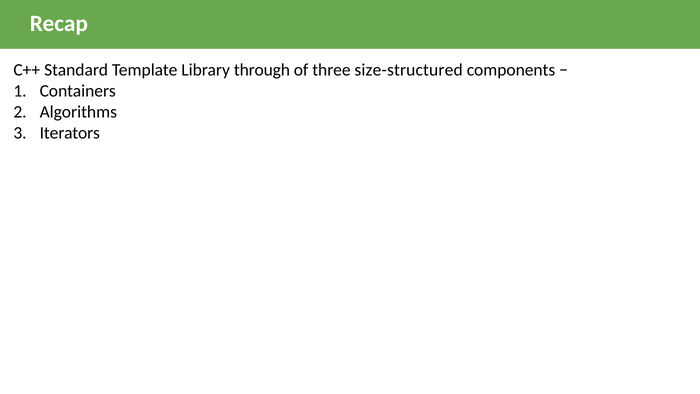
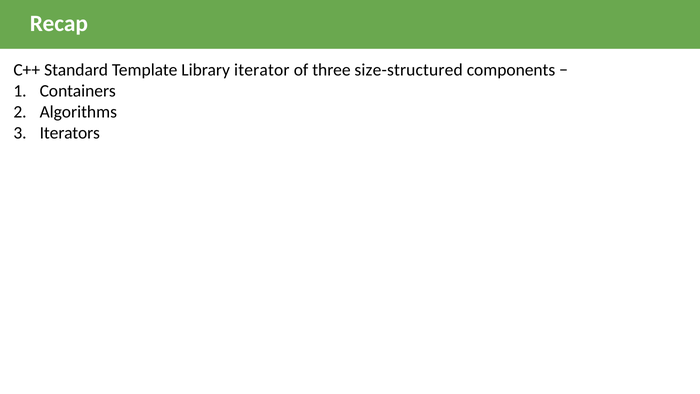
through: through -> iterator (262, 70)
